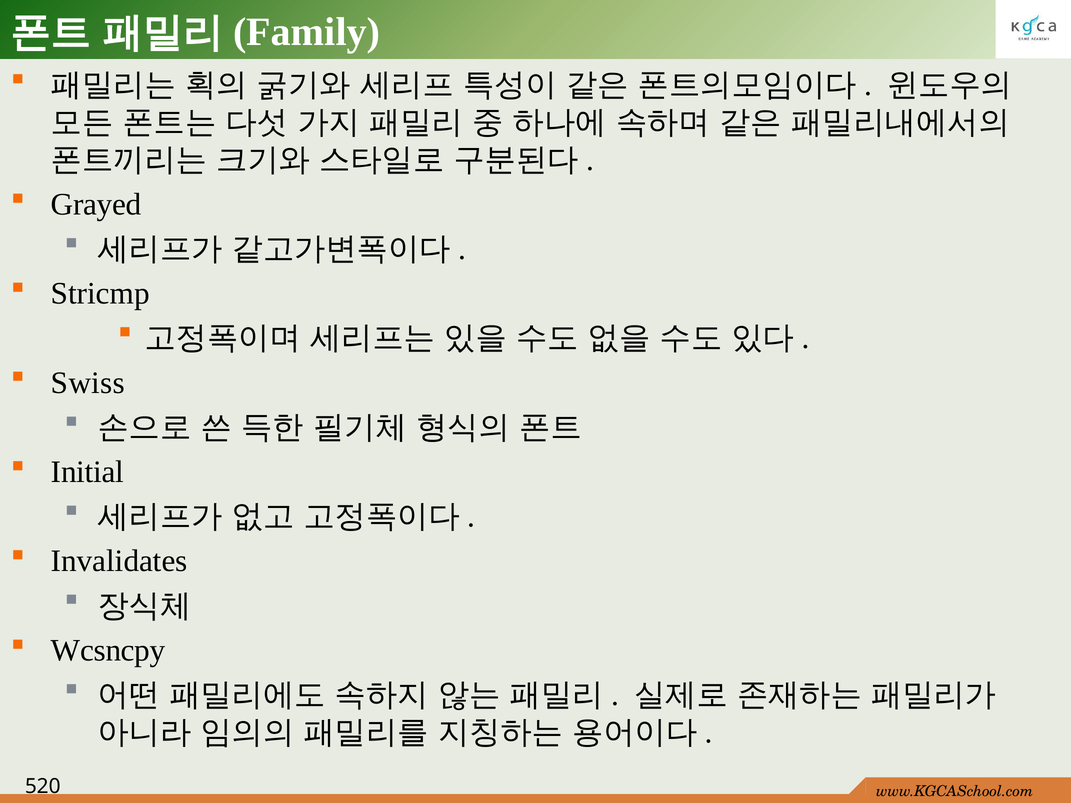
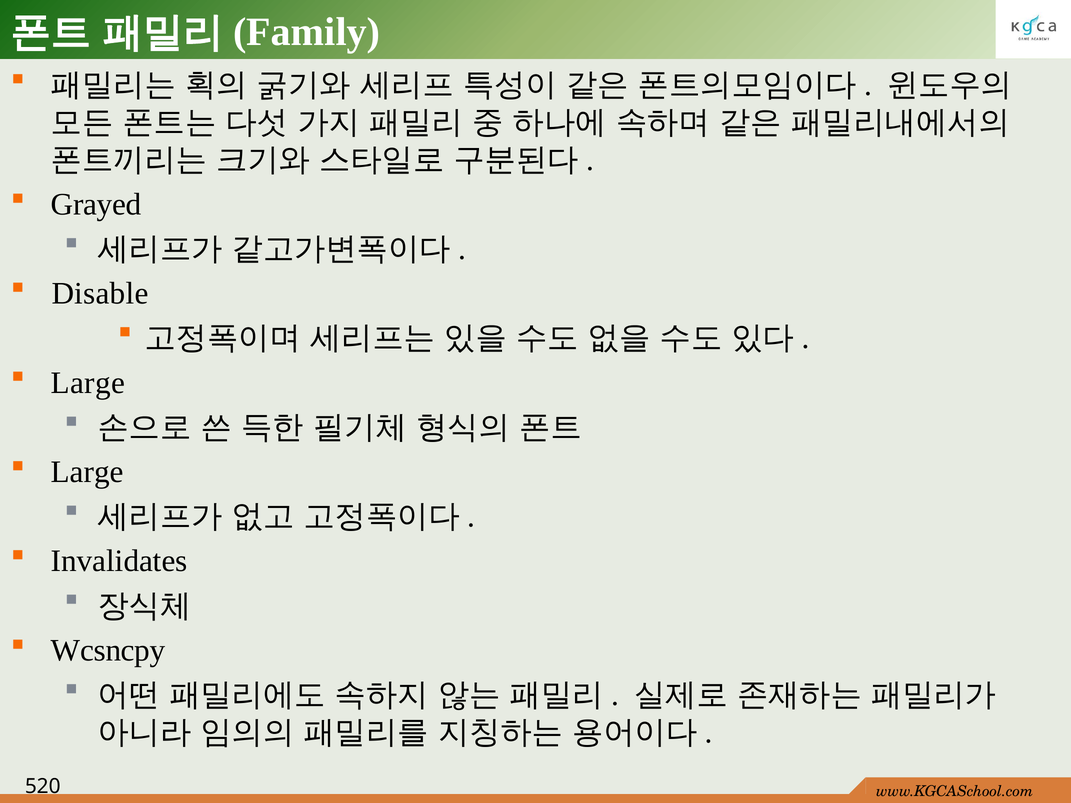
Stricmp: Stricmp -> Disable (100, 294)
Swiss: Swiss -> Large (88, 383)
Initial: Initial -> Large (87, 472)
